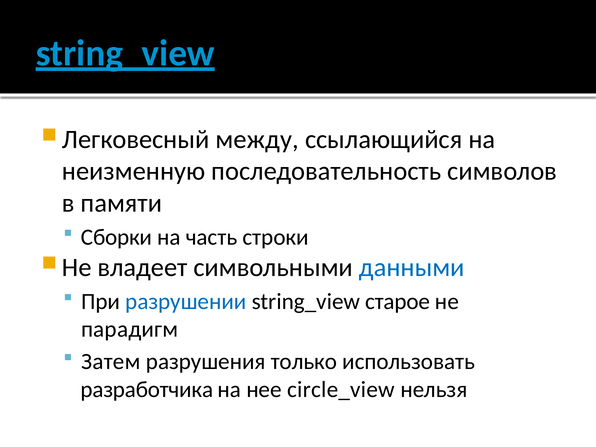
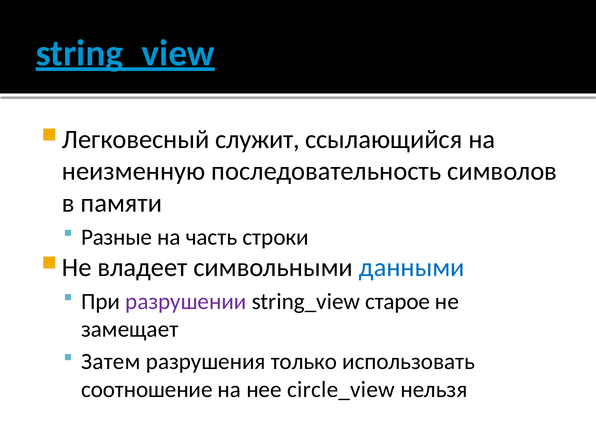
между: между -> служит (257, 139)
Сборки: Сборки -> Разные (117, 237)
разрушении colour: blue -> purple (186, 301)
парадигм: парадигм -> замещает (130, 329)
разработчика: разработчика -> соотношение (147, 389)
